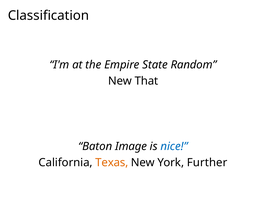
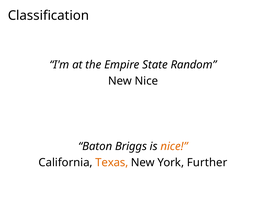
New That: That -> Nice (146, 81)
Image: Image -> Briggs (131, 146)
nice colour: blue -> orange (174, 146)
